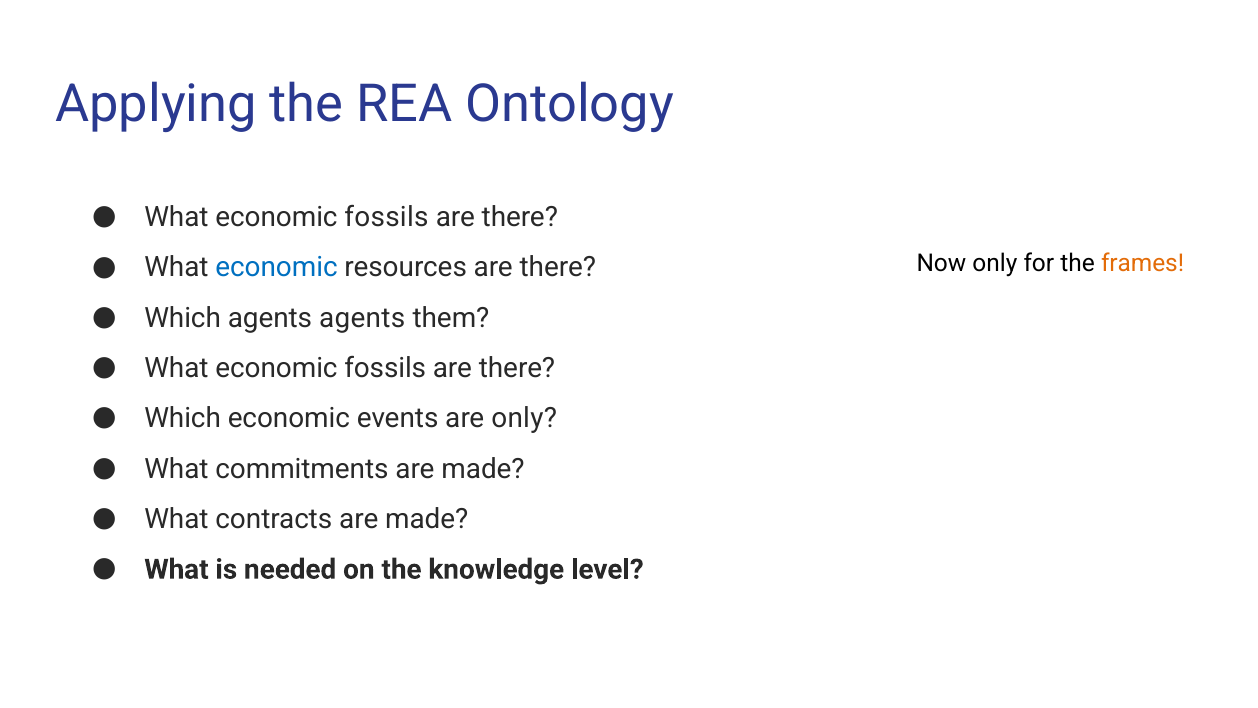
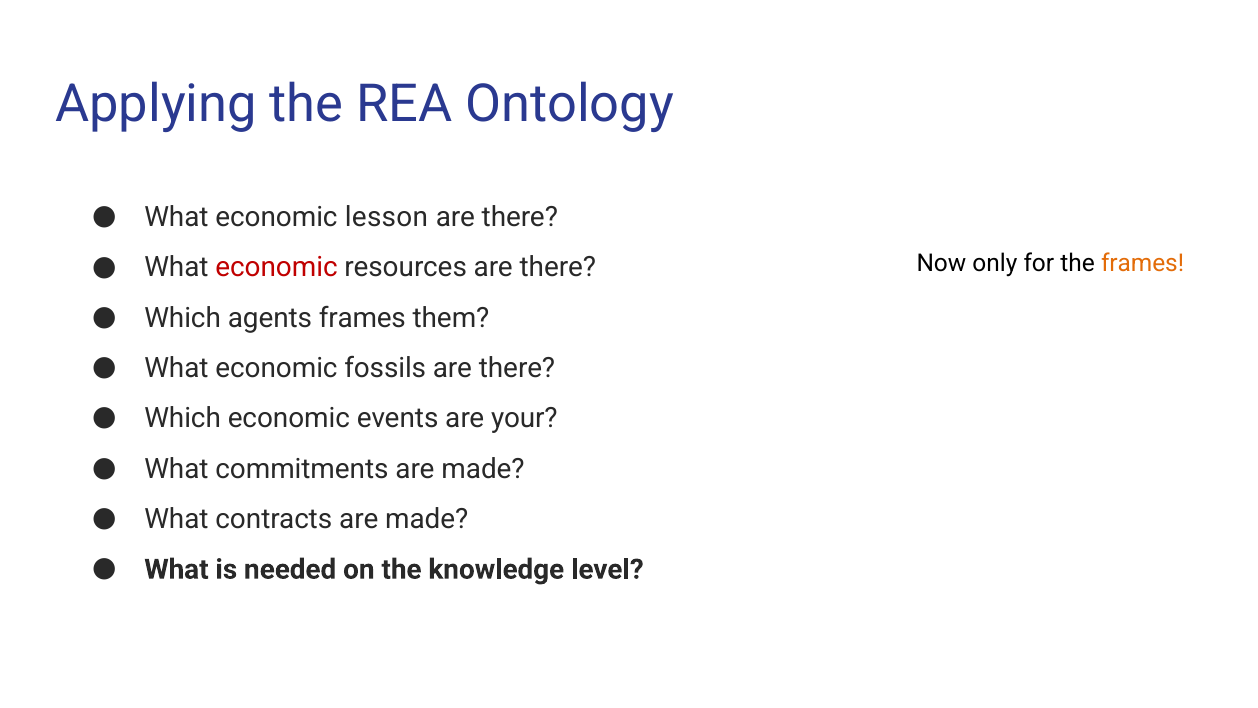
fossils: fossils -> lesson (386, 217)
economic colour: blue -> red (277, 268)
agents agents: agents -> frames (362, 318)
are only: only -> your (524, 418)
